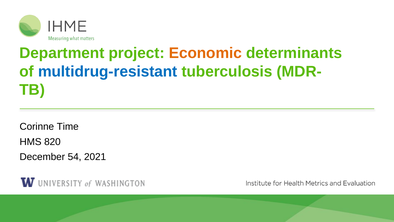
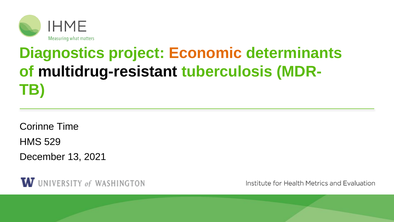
Department: Department -> Diagnostics (62, 53)
multidrug-resistant colour: blue -> black (108, 71)
820: 820 -> 529 (52, 142)
54: 54 -> 13 (75, 157)
